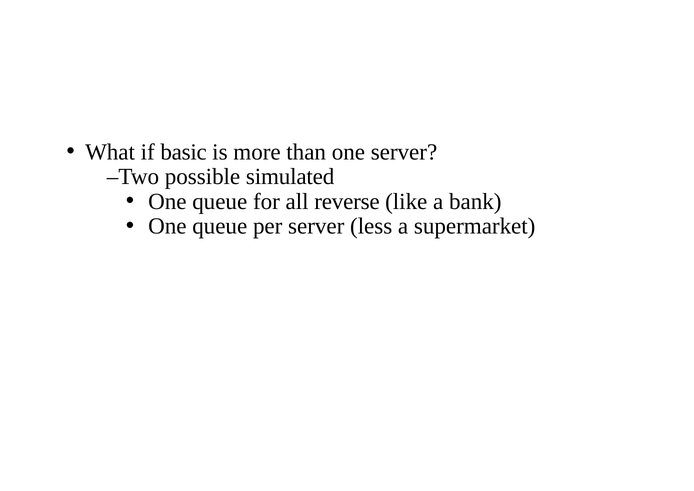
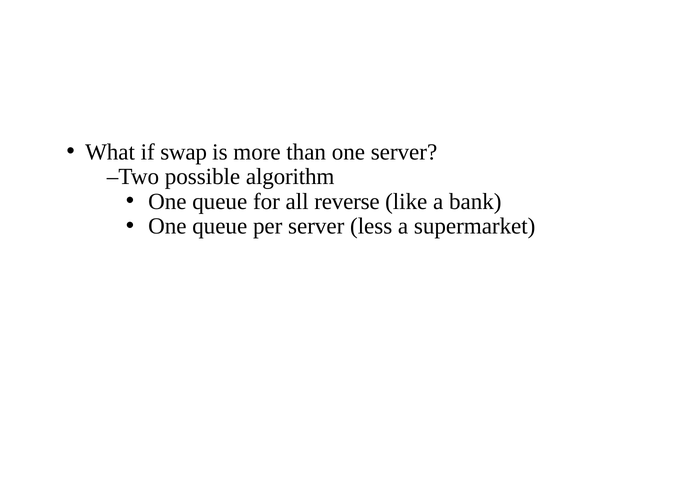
basic: basic -> swap (184, 152)
simulated: simulated -> algorithm (290, 177)
